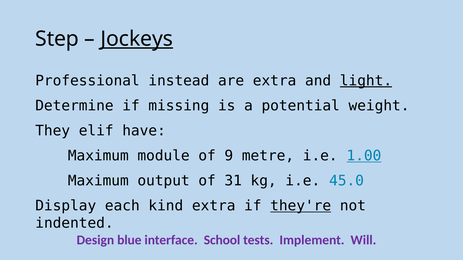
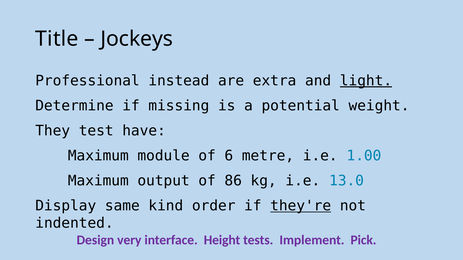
Step: Step -> Title (57, 39)
Jockeys underline: present -> none (137, 39)
elif: elif -> test (96, 131)
9: 9 -> 6 (229, 156)
1.00 underline: present -> none (364, 156)
31: 31 -> 86 (233, 181)
45.0: 45.0 -> 13.0 (347, 181)
each: each -> same (122, 206)
kind extra: extra -> order (214, 206)
blue: blue -> very (129, 241)
School: School -> Height (222, 241)
Will: Will -> Pick (363, 241)
